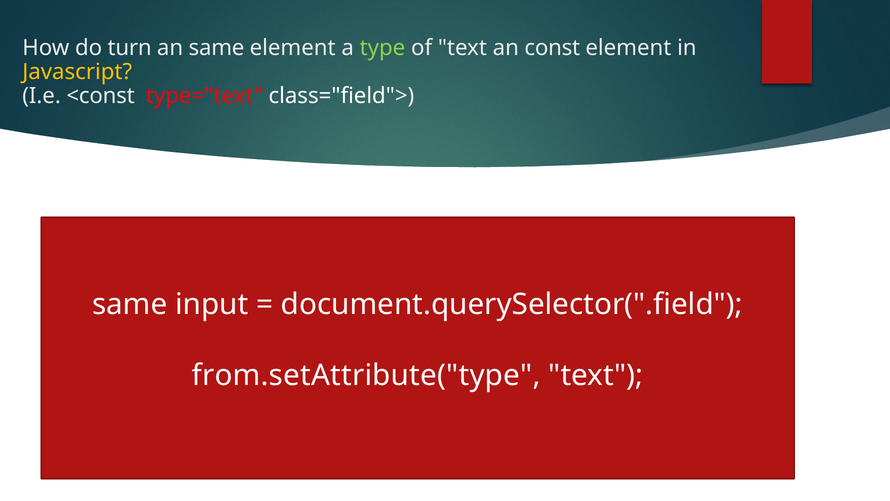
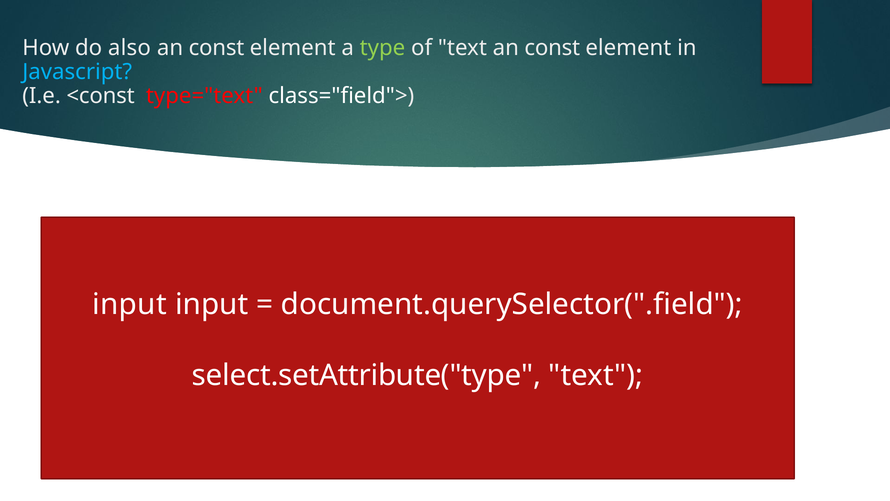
turn: turn -> also (129, 48)
same: same -> const (217, 48)
Javascript colour: yellow -> light blue (77, 72)
same: same -> input (130, 304)
from.setAttribute("type: from.setAttribute("type -> select.setAttribute("type (366, 375)
